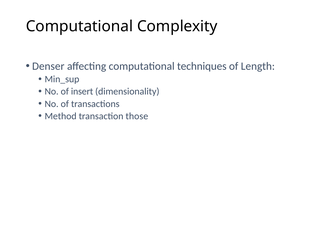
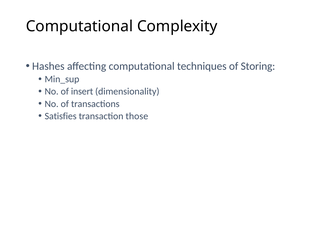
Denser: Denser -> Hashes (48, 66)
Length: Length -> Storing (258, 66)
Method: Method -> Satisfies (61, 116)
